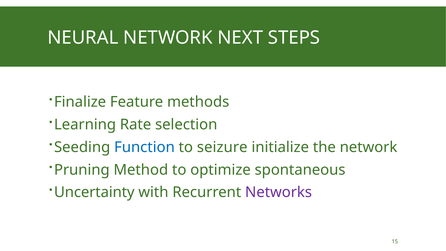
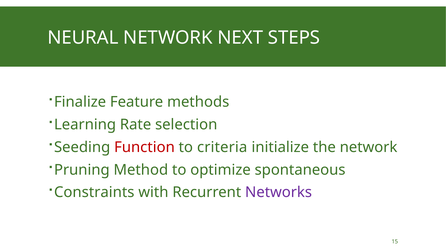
Function colour: blue -> red (144, 147)
seizure: seizure -> criteria (222, 147)
Uncertainty: Uncertainty -> Constraints (94, 192)
